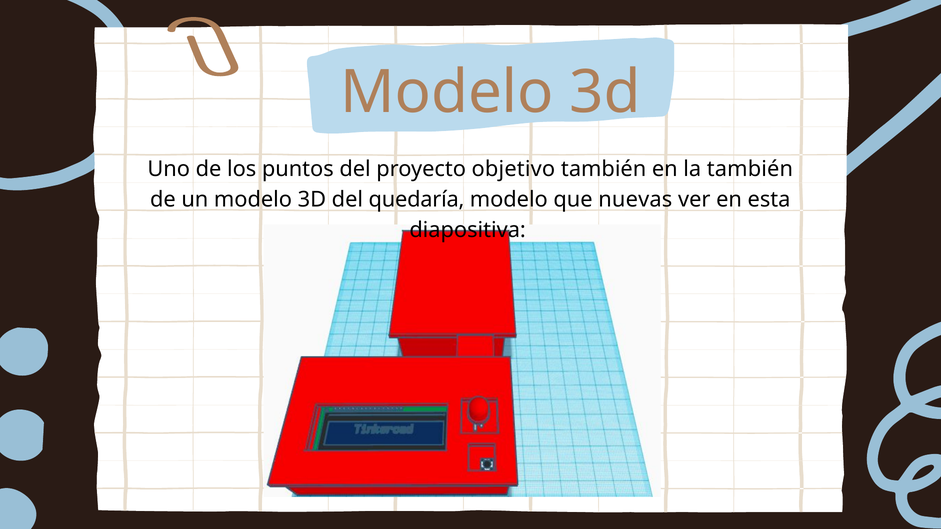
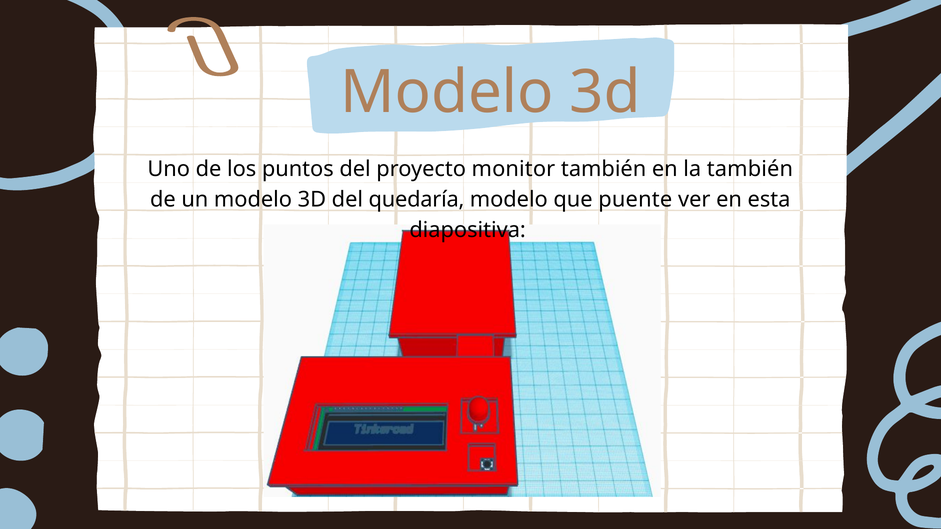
objetivo: objetivo -> monitor (513, 169)
nuevas: nuevas -> puente (635, 200)
